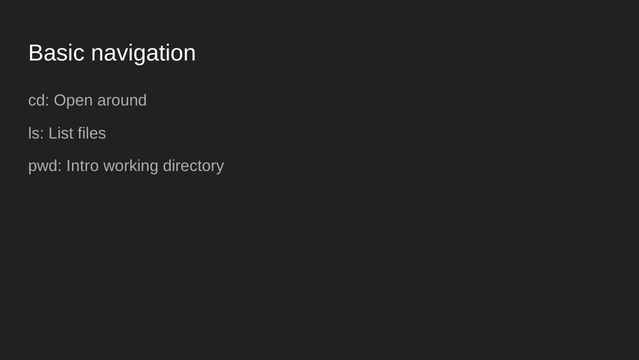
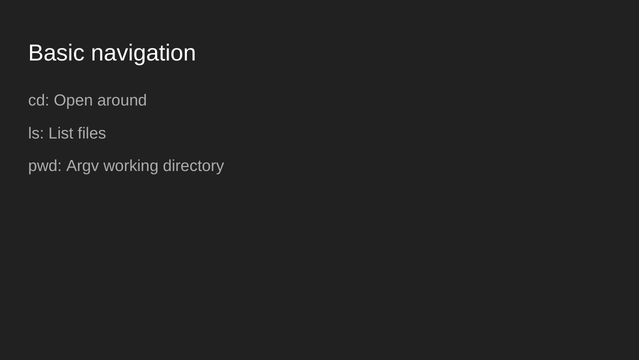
Intro: Intro -> Argv (83, 166)
